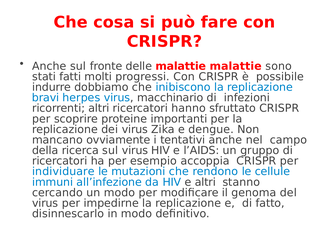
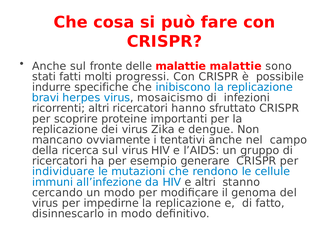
dobbiamo: dobbiamo -> specifiche (101, 87)
macchinario: macchinario -> mosaicismo (170, 98)
accoppia: accoppia -> generare (205, 161)
